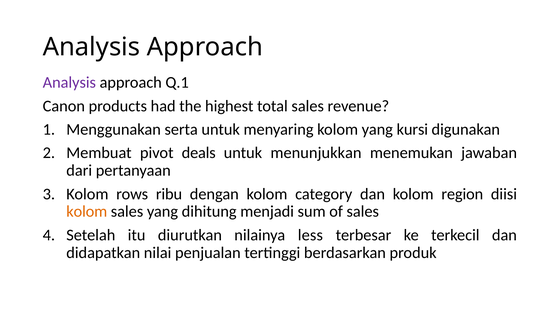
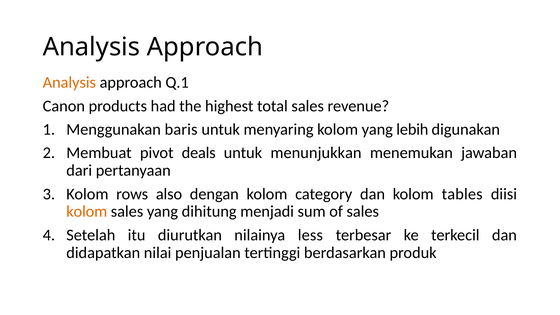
Analysis colour: purple -> orange (69, 83)
serta: serta -> baris (181, 129)
kursi: kursi -> lebih (412, 129)
ribu: ribu -> also (169, 194)
region: region -> tables (462, 194)
